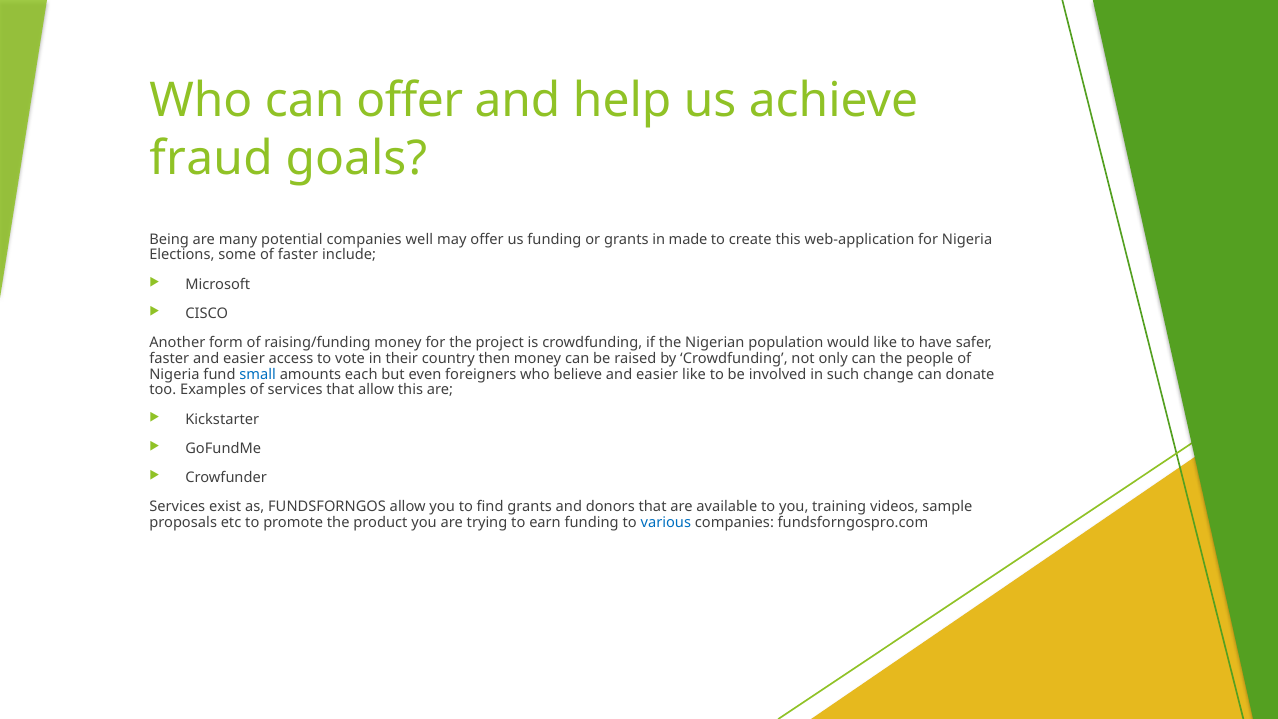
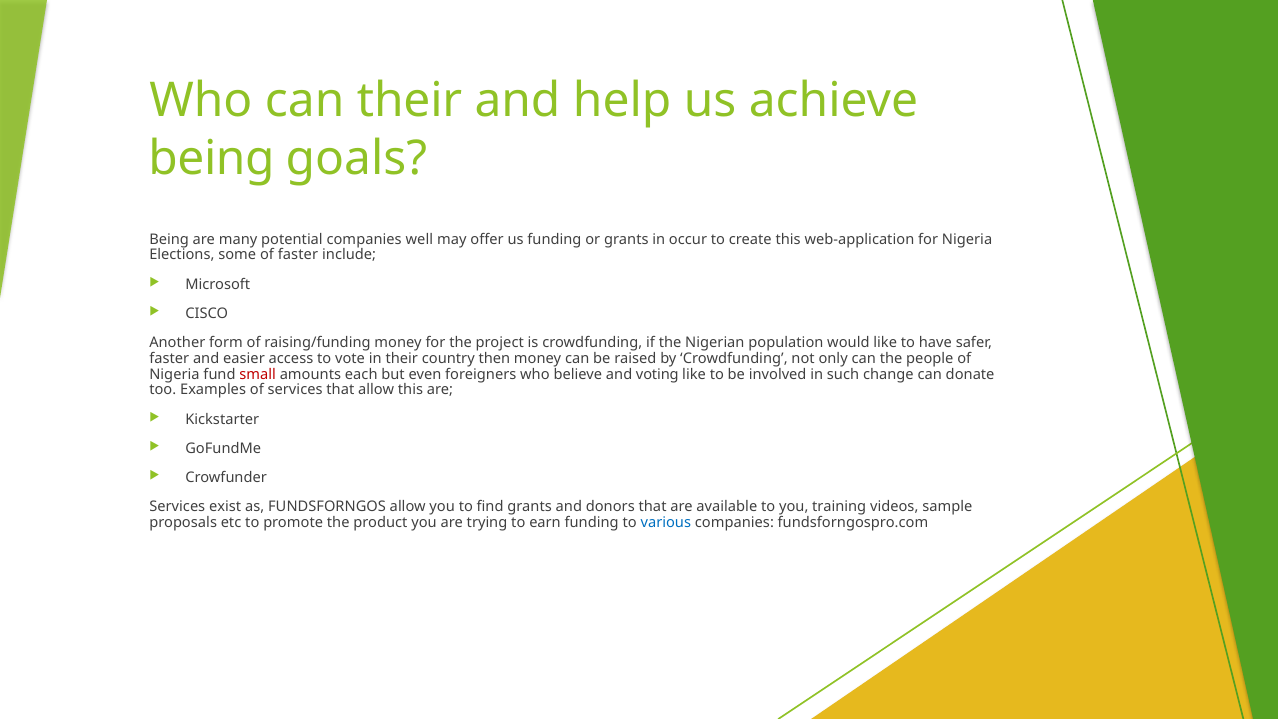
can offer: offer -> their (410, 101)
fraud: fraud -> being (212, 158)
made: made -> occur (688, 239)
small colour: blue -> red (258, 374)
believe and easier: easier -> voting (657, 374)
